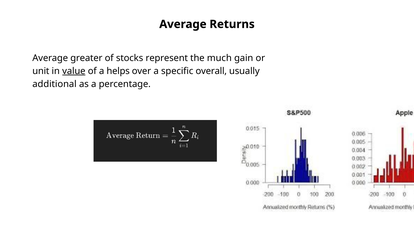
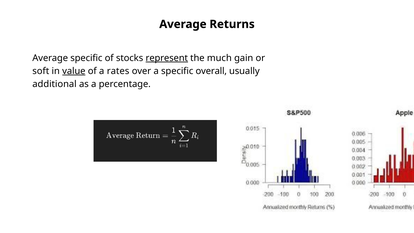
Average greater: greater -> specific (86, 58)
represent underline: none -> present (167, 58)
unit: unit -> soft (41, 71)
helps: helps -> rates (118, 71)
